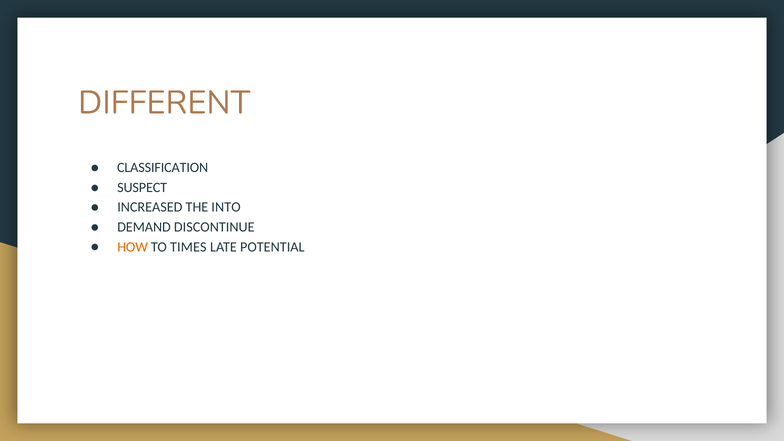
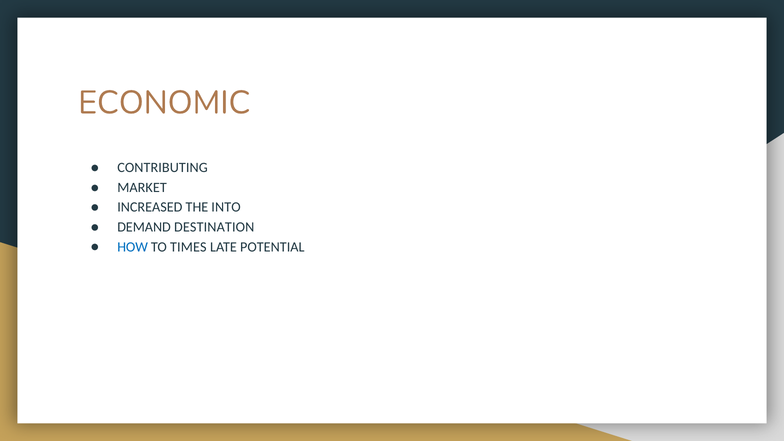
DIFFERENT: DIFFERENT -> ECONOMIC (164, 103)
CLASSIFICATION: CLASSIFICATION -> CONTRIBUTING (162, 168)
SUSPECT: SUSPECT -> MARKET (142, 187)
DISCONTINUE: DISCONTINUE -> DESTINATION (214, 227)
HOW colour: orange -> blue (133, 247)
